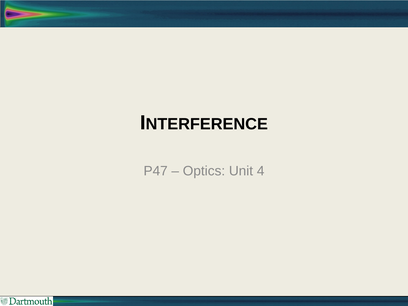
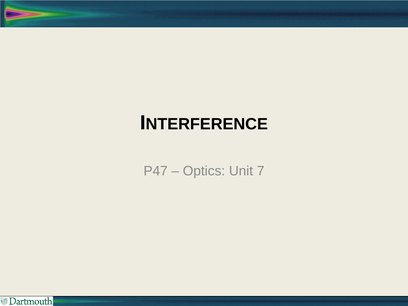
4: 4 -> 7 (261, 171)
